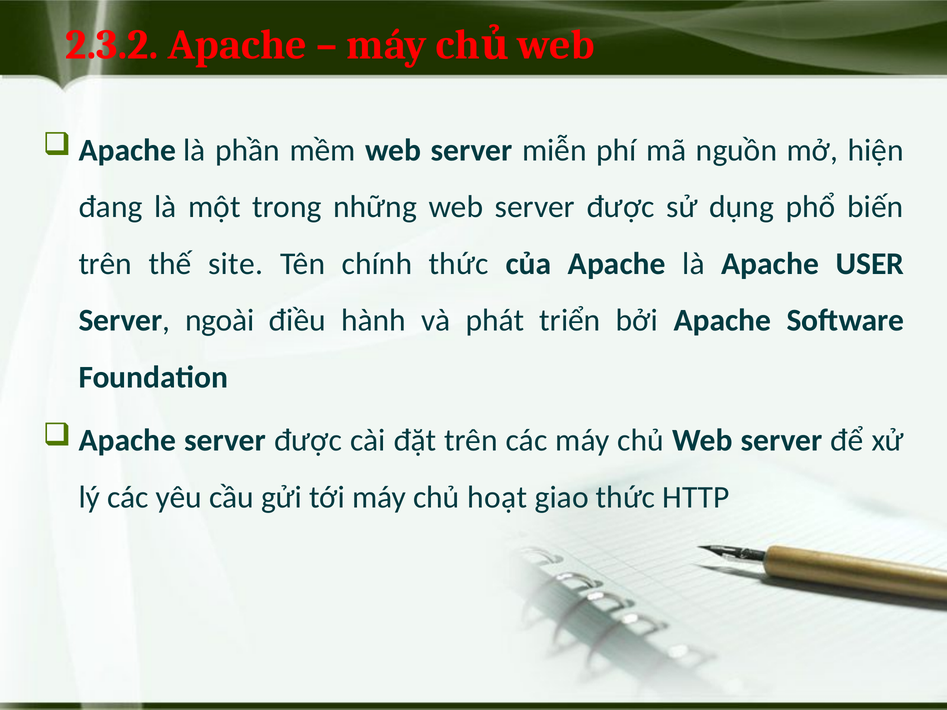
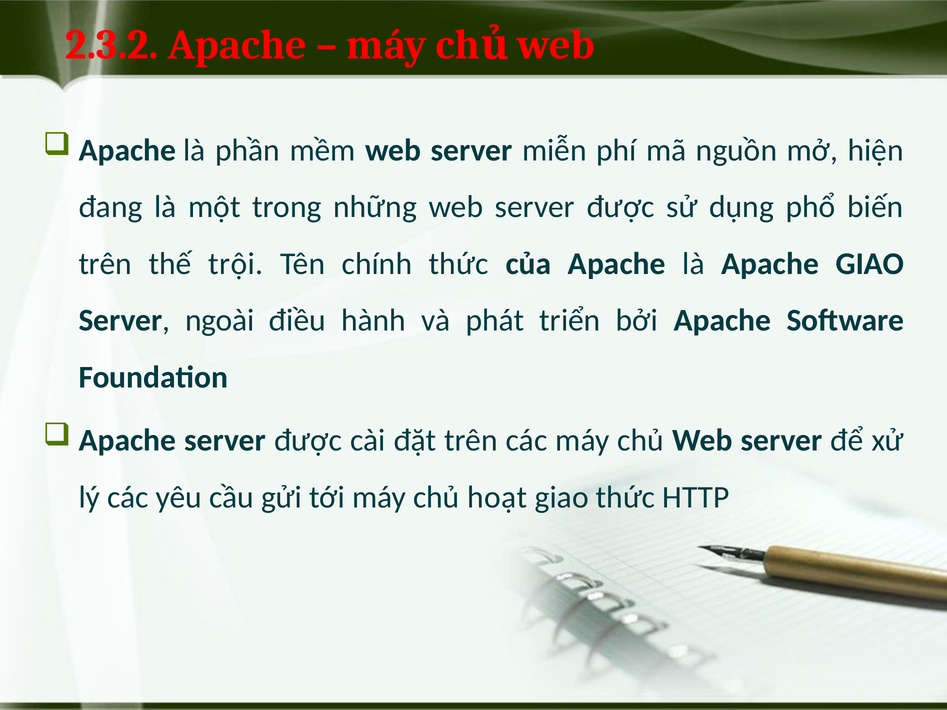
site: site -> trội (236, 264)
Apache USER: USER -> GIAO (870, 264)
